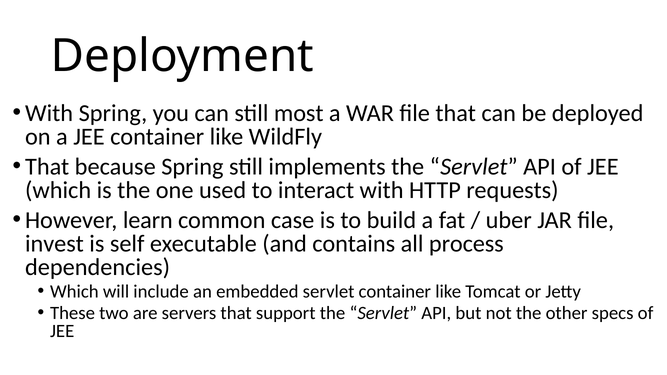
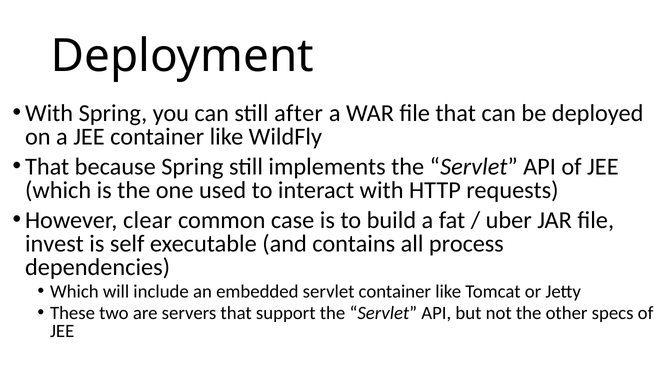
most: most -> after (299, 113)
learn: learn -> clear (148, 220)
